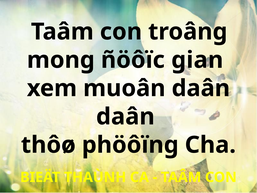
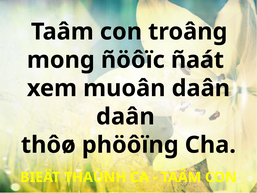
gian: gian -> ñaát (197, 60)
